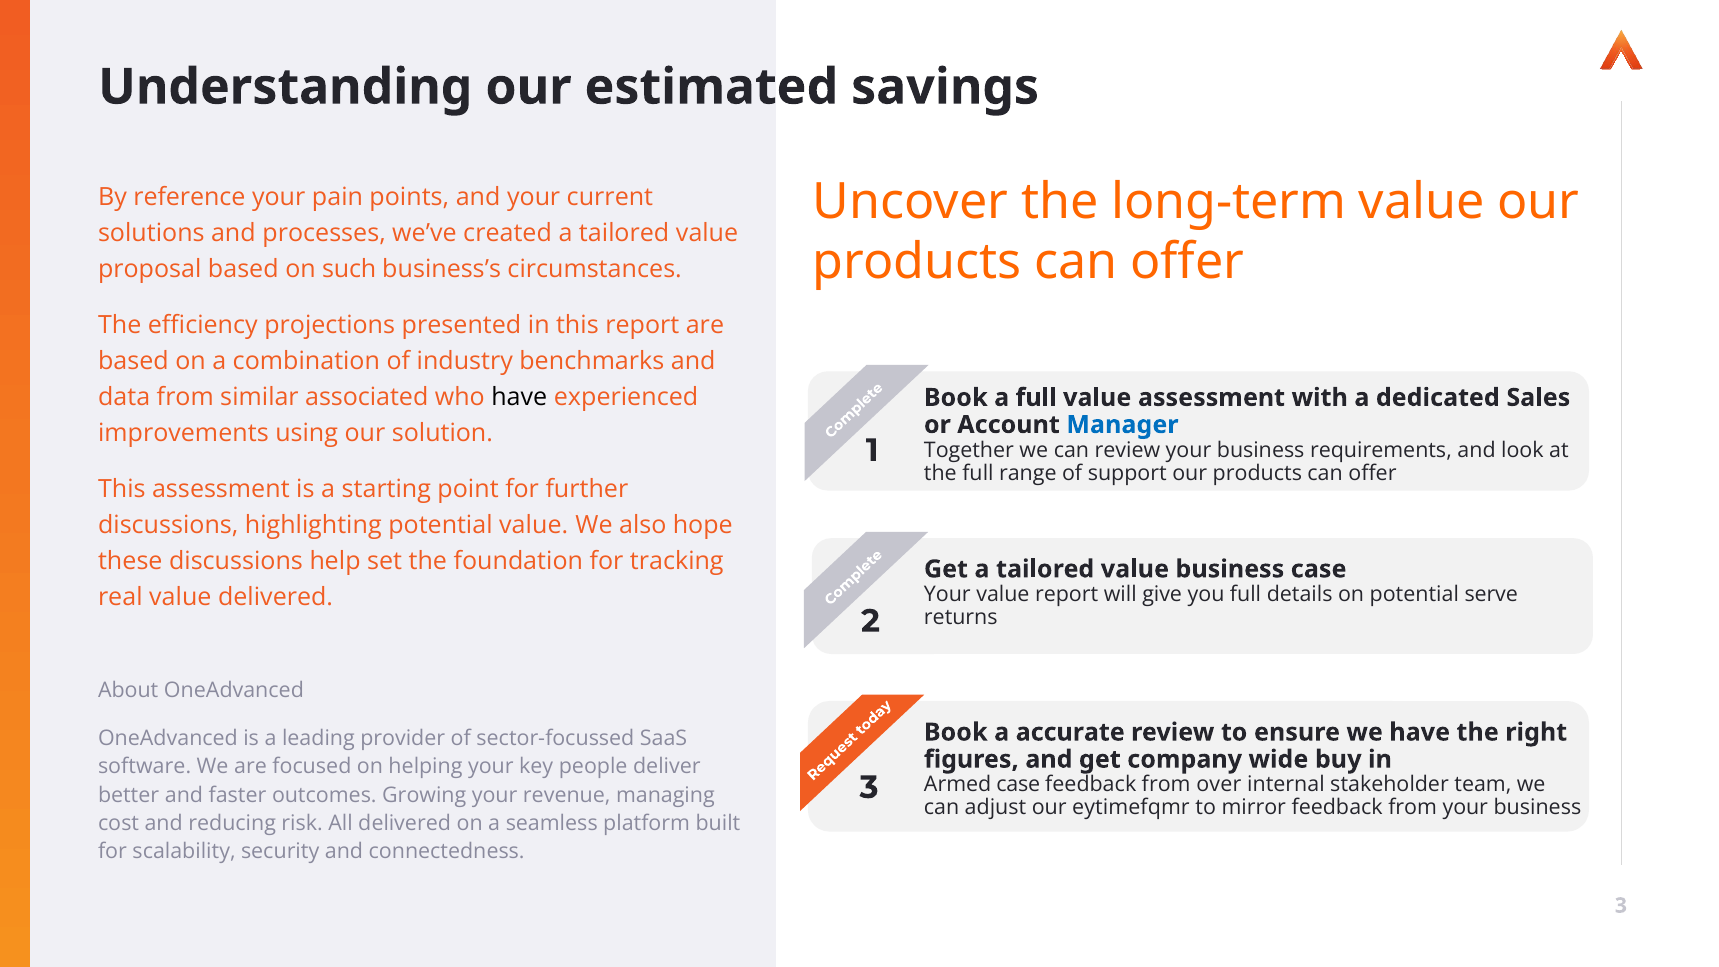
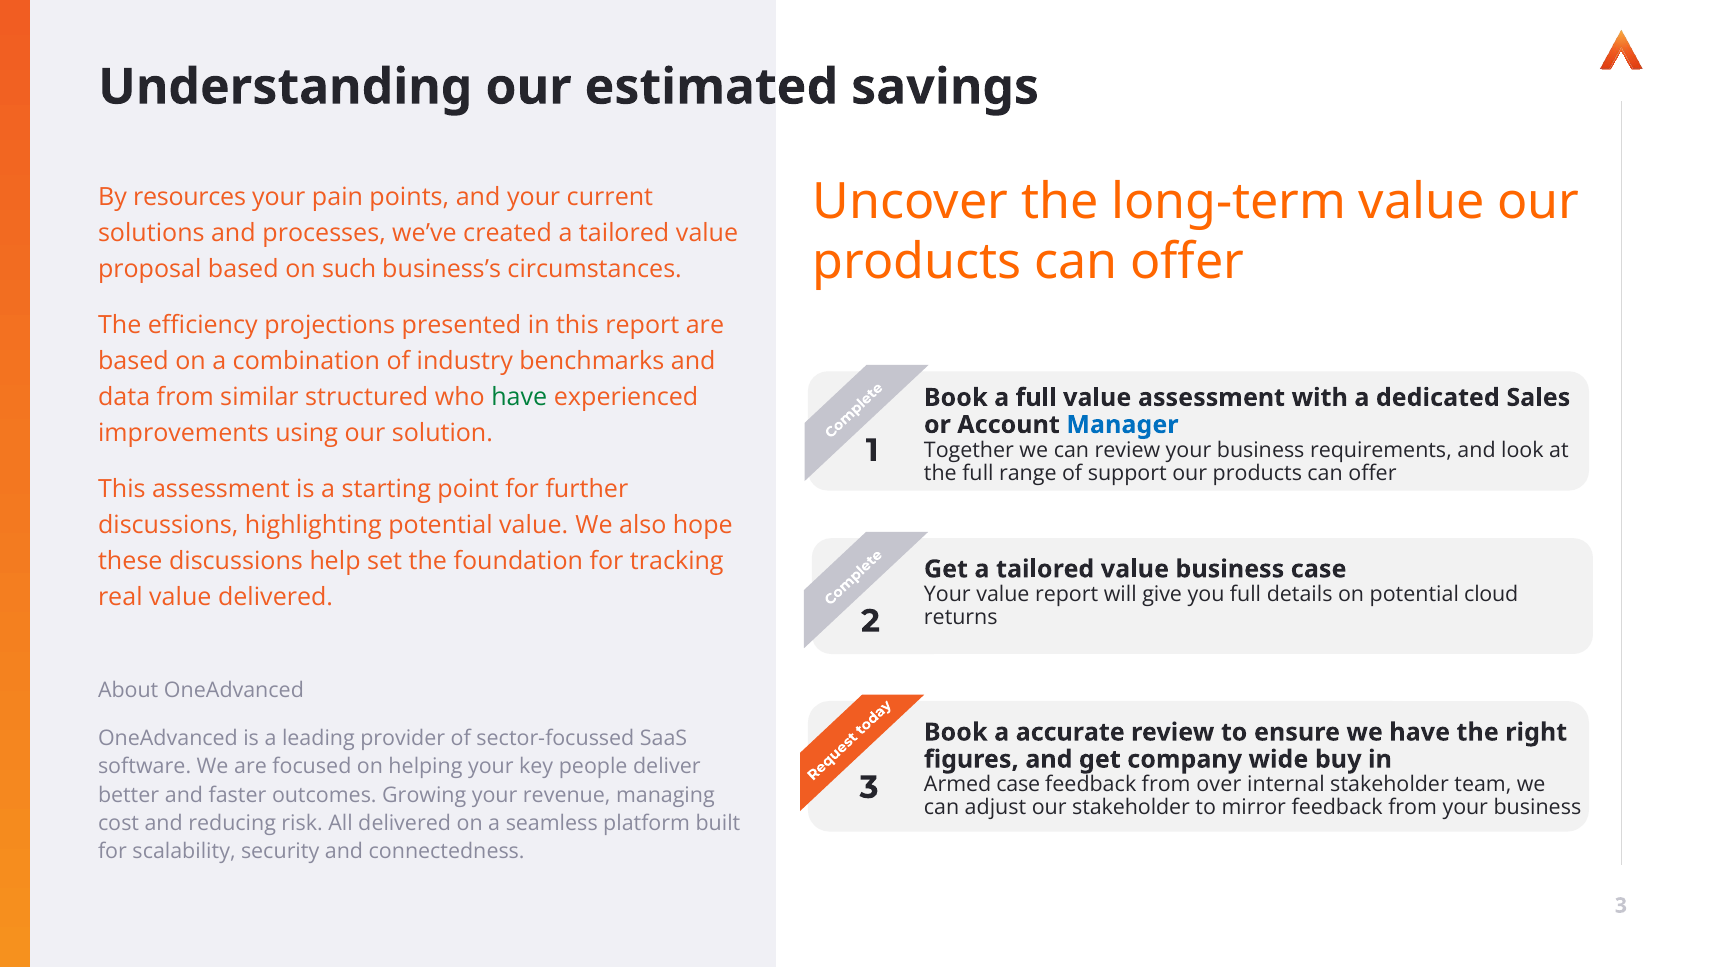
reference: reference -> resources (190, 197)
associated: associated -> structured (367, 397)
have colour: black -> green (519, 397)
serve: serve -> cloud (1491, 594)
our eytimefqmr: eytimefqmr -> stakeholder (1131, 808)
